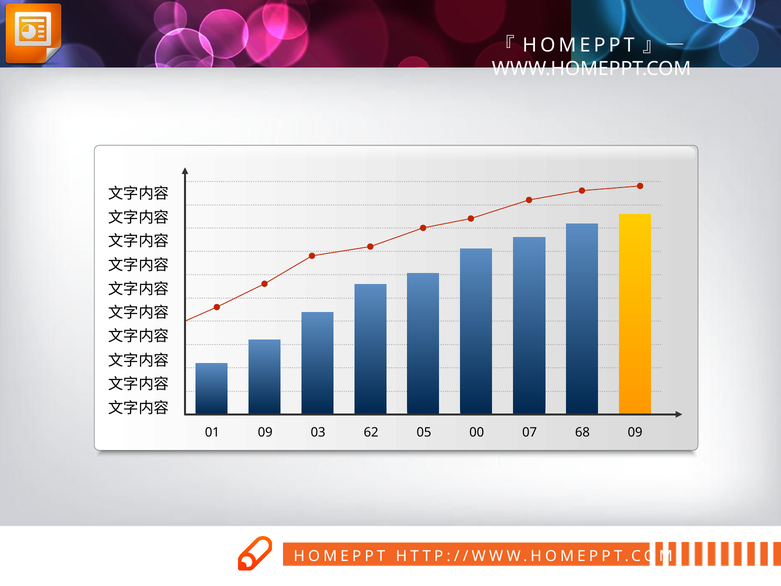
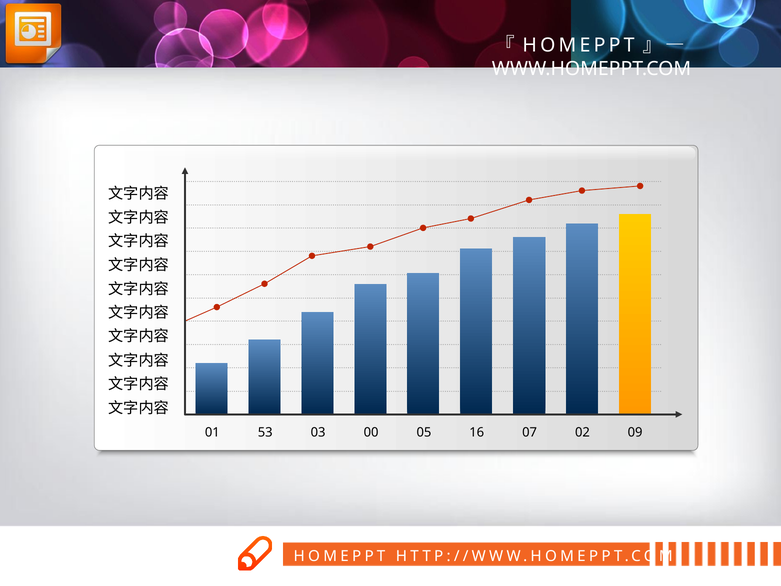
01 09: 09 -> 53 (265, 432)
62: 62 -> 00 (371, 432)
00: 00 -> 16 (477, 432)
68: 68 -> 02 (582, 432)
